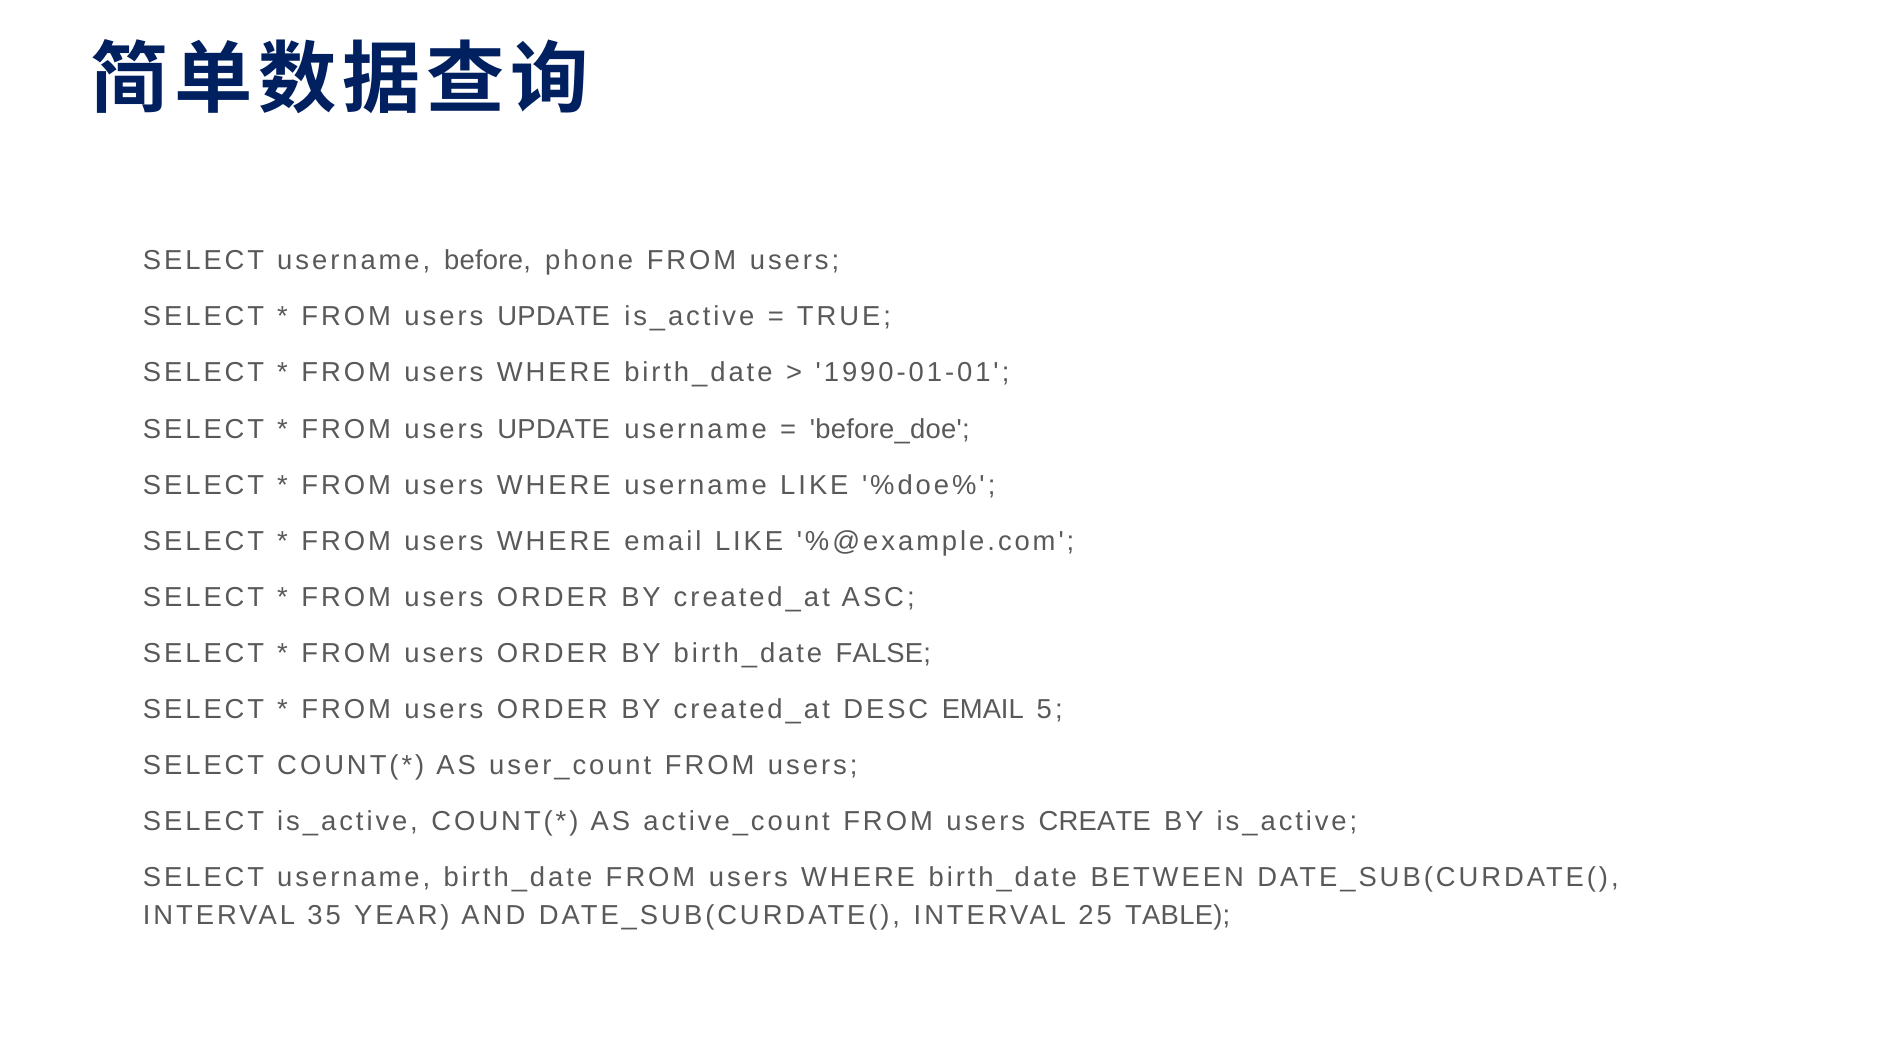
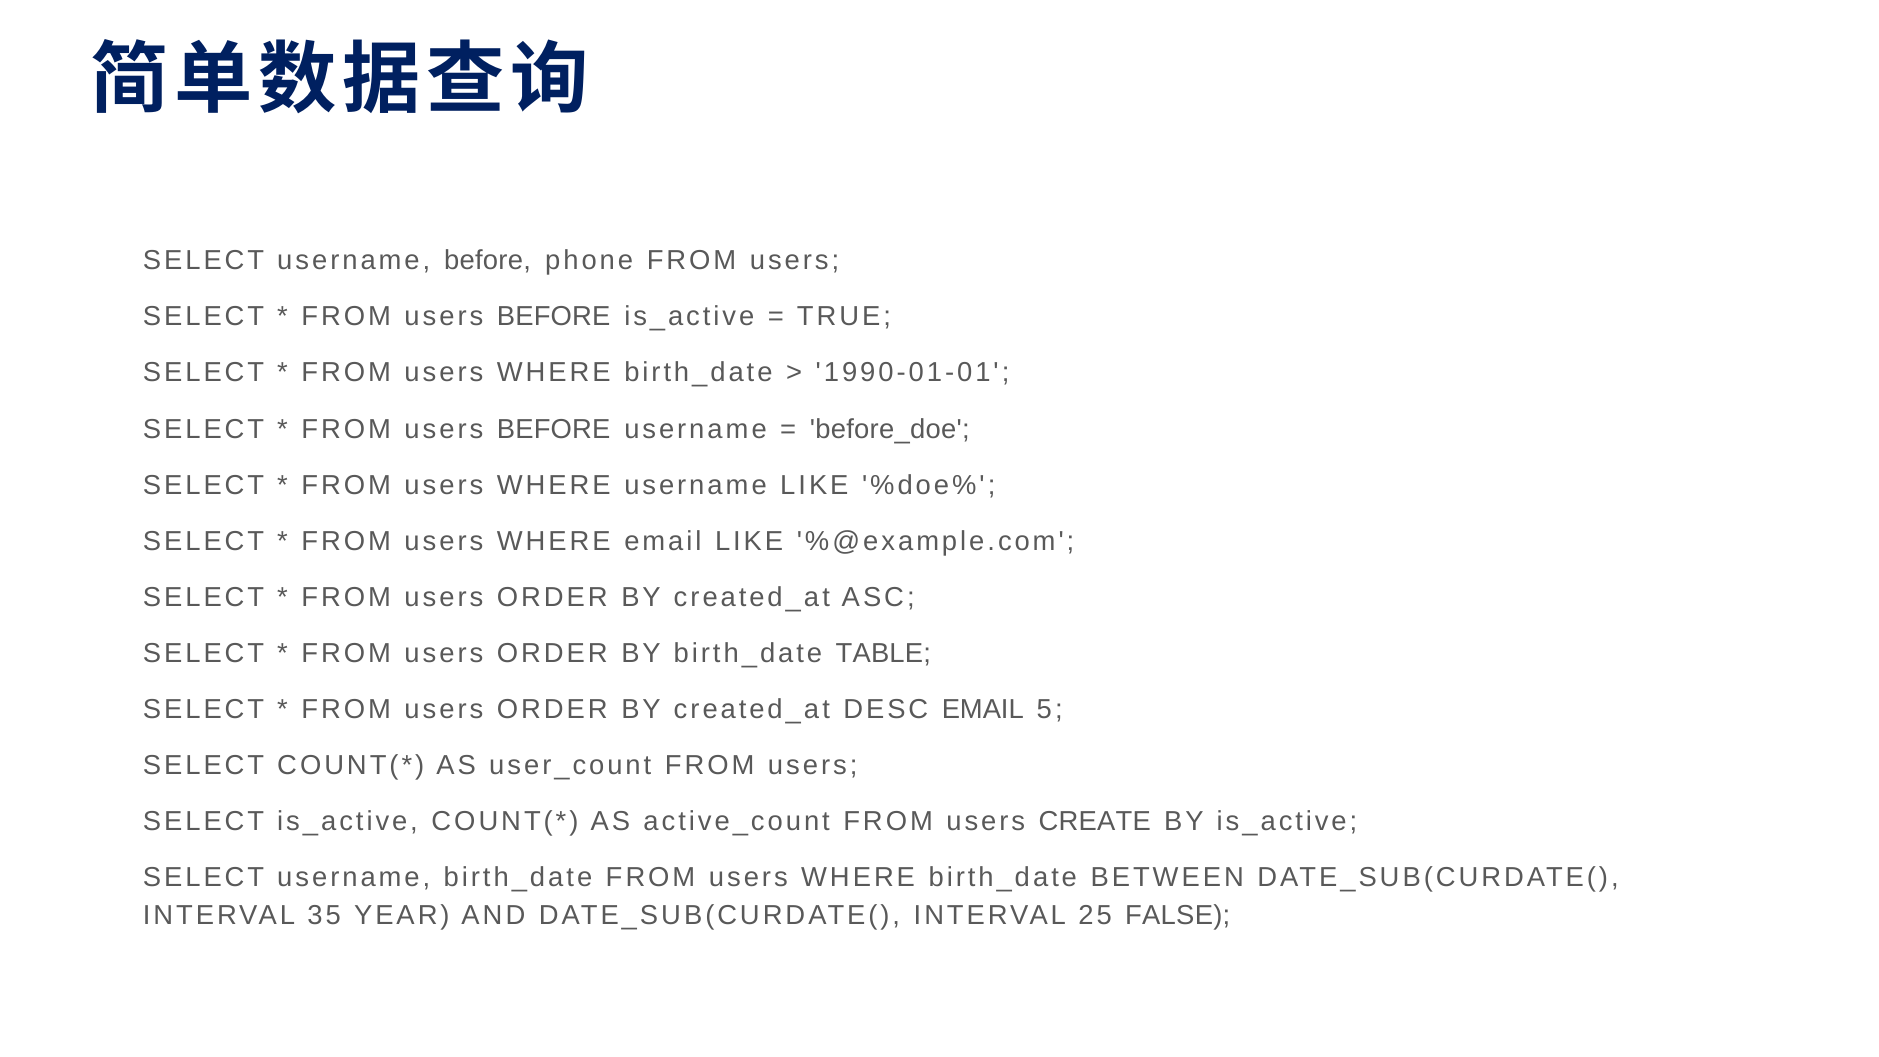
UPDATE: UPDATE -> BEFORE (554, 317)
UPDATE: UPDATE -> BEFORE (554, 429)
FALSE: FALSE -> TABLE (883, 653)
TABLE: TABLE -> FALSE (1178, 916)
